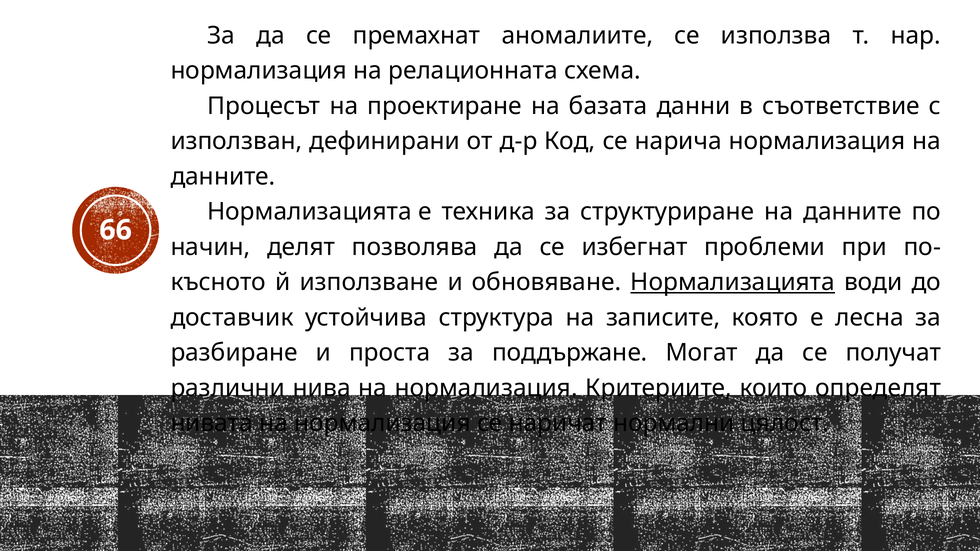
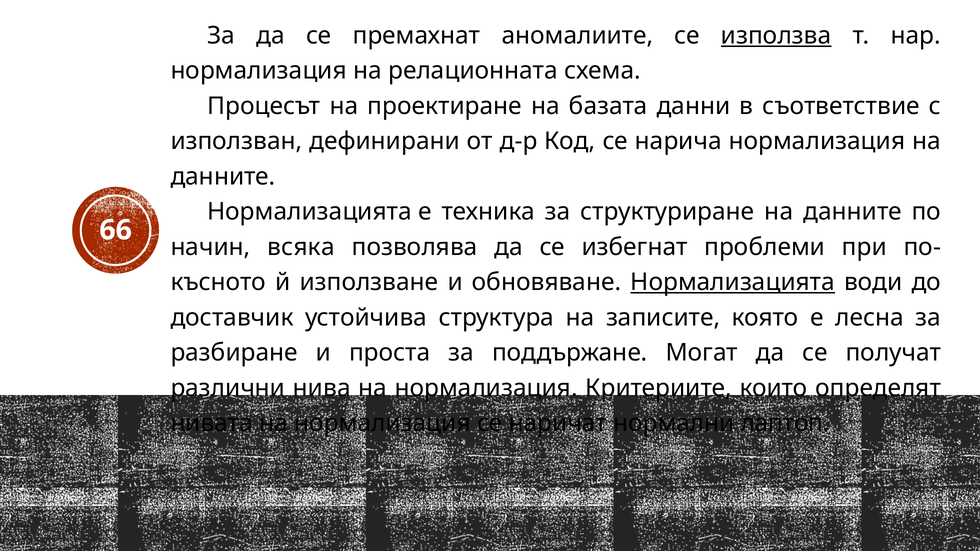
използва underline: none -> present (776, 36)
делят: делят -> всяка (301, 247)
цялост: цялост -> лаптоп (785, 424)
